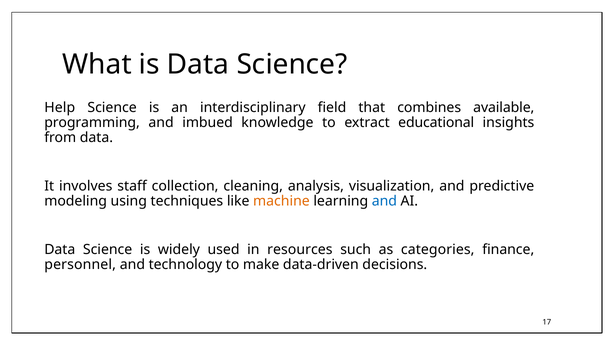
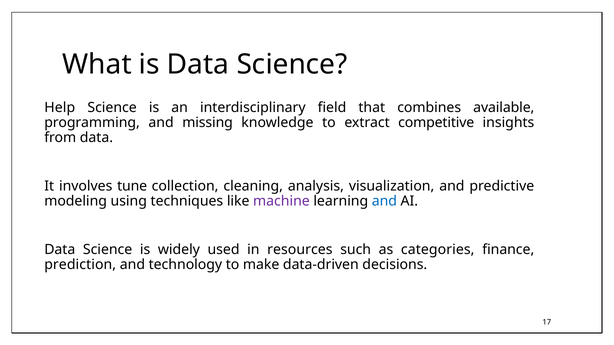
imbued: imbued -> missing (208, 123)
educational: educational -> competitive (436, 123)
staff: staff -> tune (132, 186)
machine colour: orange -> purple (281, 201)
personnel: personnel -> prediction (80, 265)
